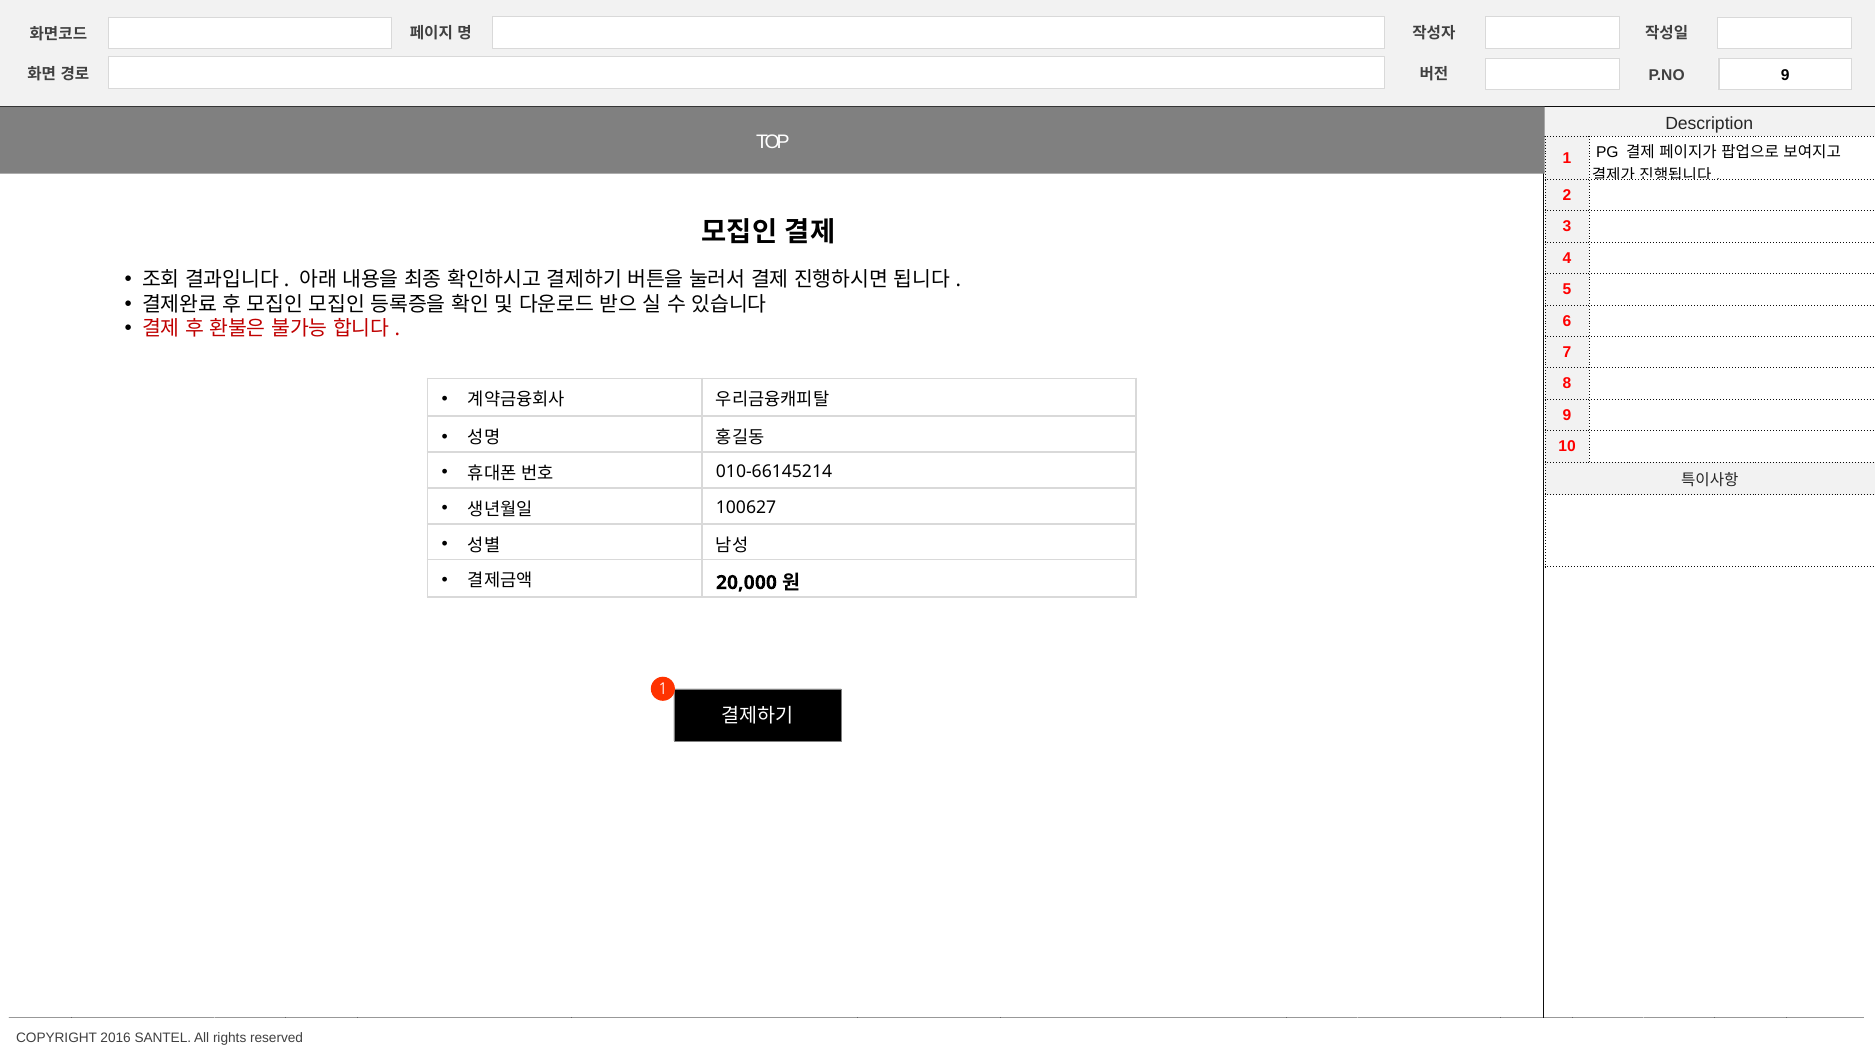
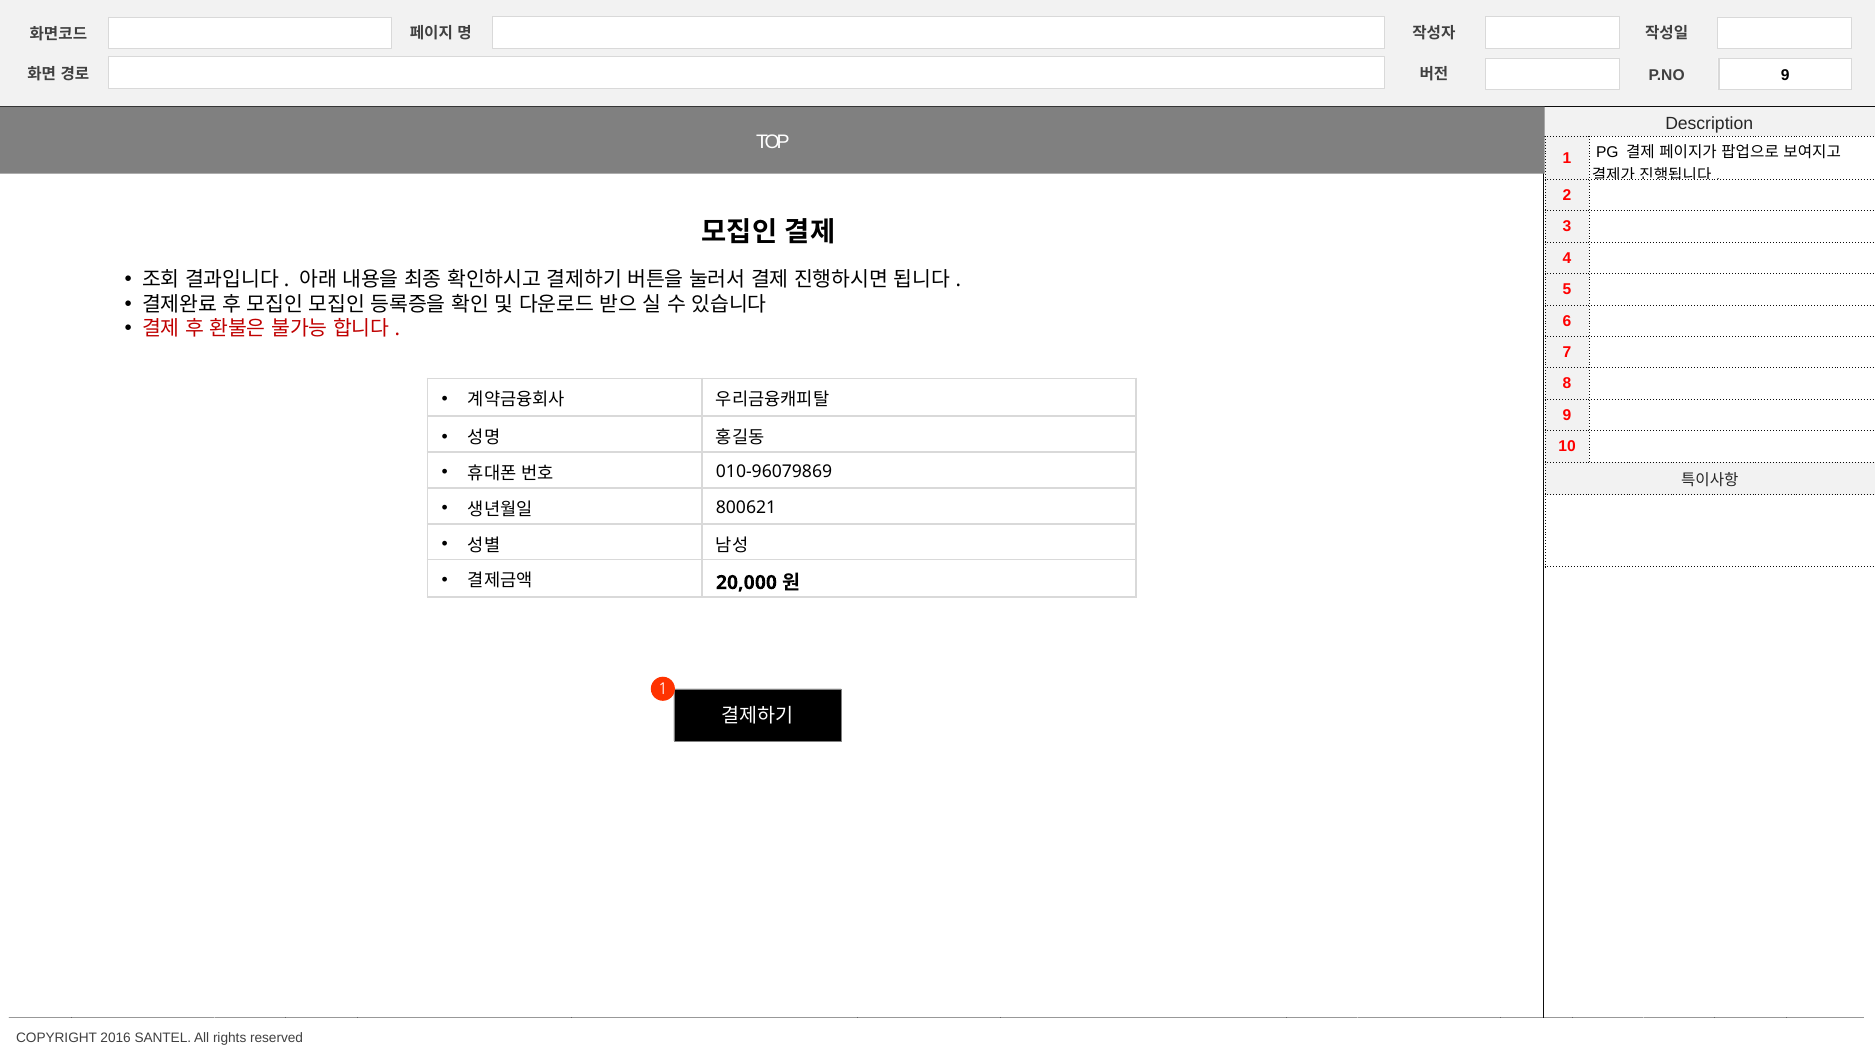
010-66145214: 010-66145214 -> 010-96079869 (774, 472)
100627: 100627 -> 800621 (746, 508)
